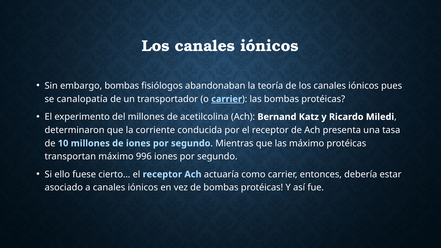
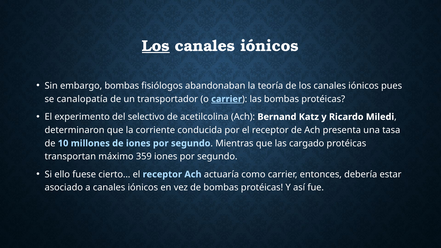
Los underline: none -> present (156, 46)
del millones: millones -> selectivo (146, 117)
las máximo: máximo -> cargado (307, 143)
996: 996 -> 359 (144, 157)
